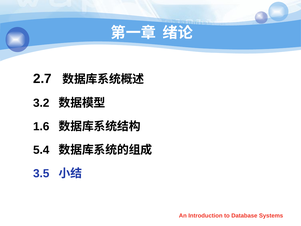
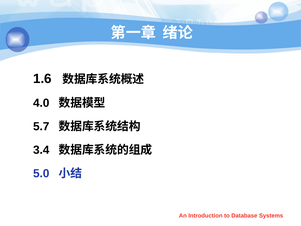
2.7: 2.7 -> 1.6 (42, 79)
3.2: 3.2 -> 4.0 (41, 103)
1.6: 1.6 -> 5.7 (41, 126)
5.4: 5.4 -> 3.4 (41, 150)
3.5: 3.5 -> 5.0 (41, 173)
